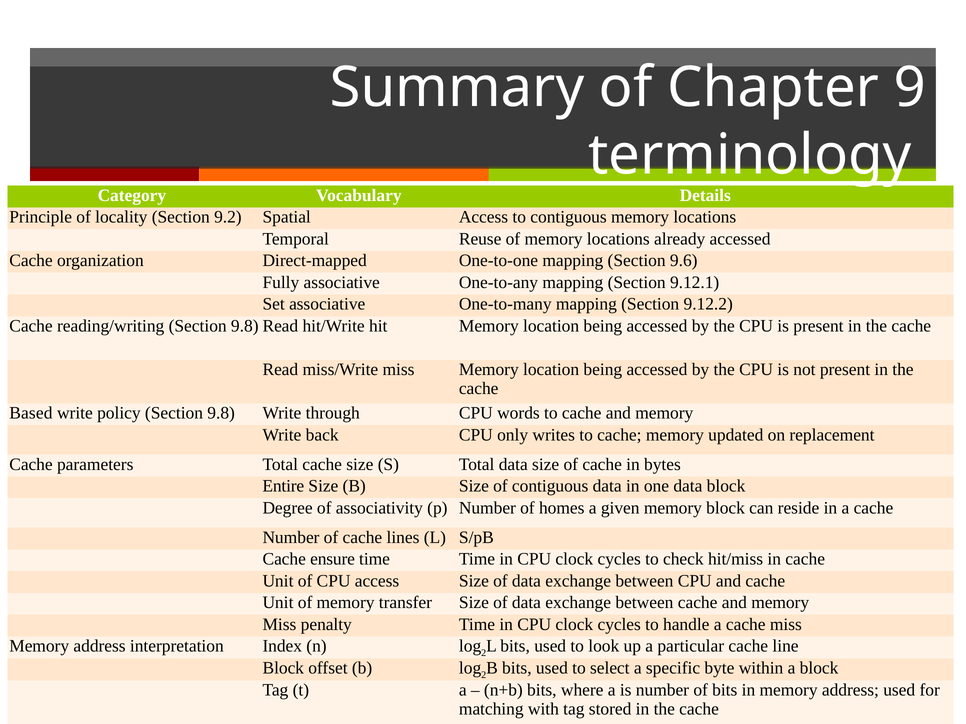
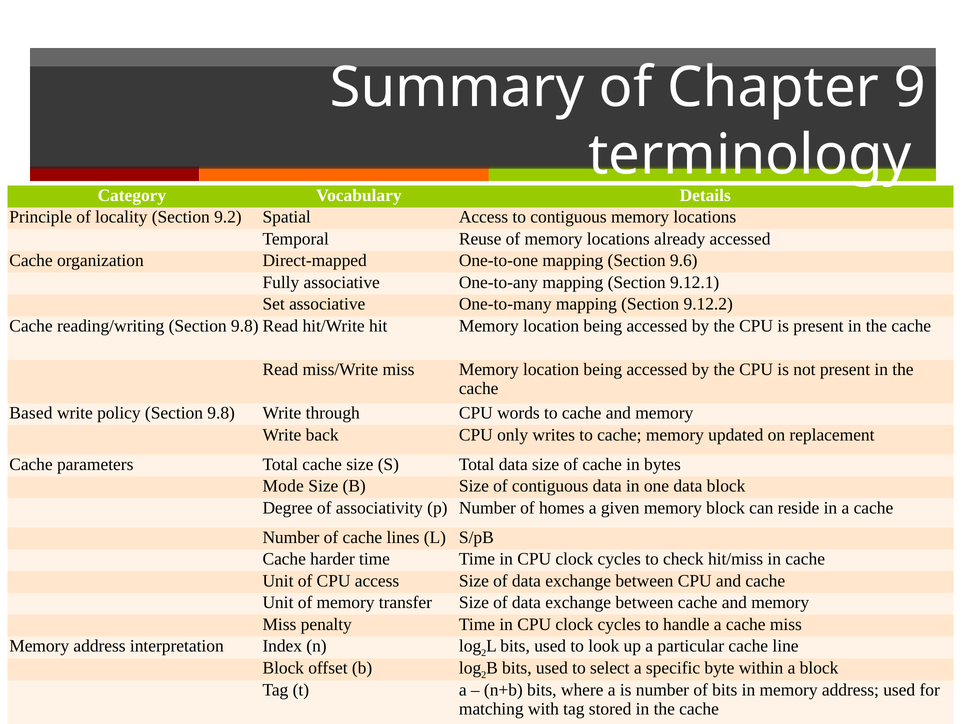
Entire: Entire -> Mode (283, 486)
ensure: ensure -> harder (333, 559)
